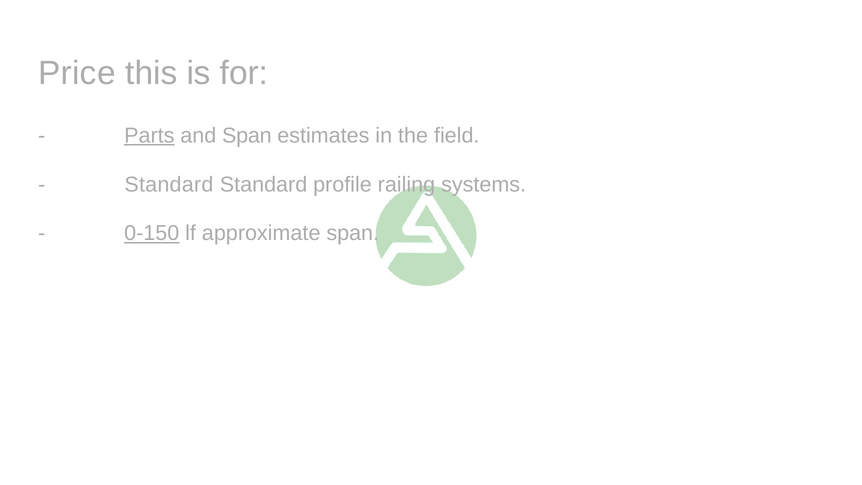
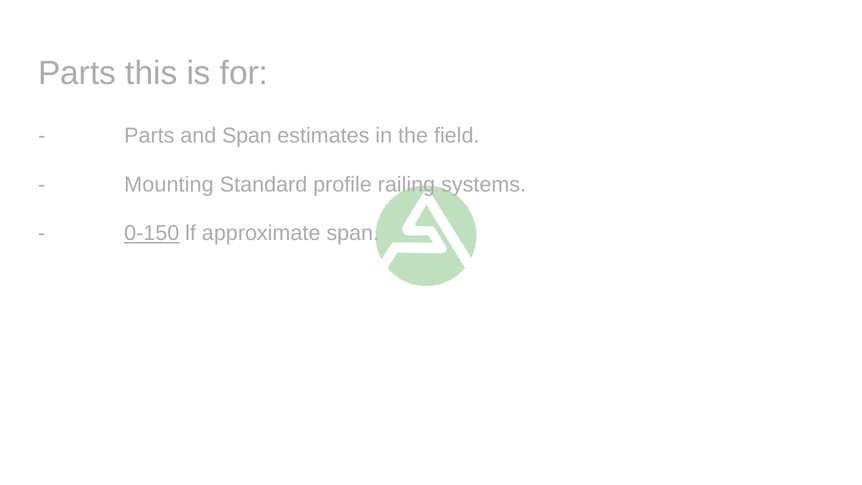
Price: Price -> Parts (77, 73)
Parts underline: present -> none (149, 136)
Standard: Standard -> Mounting (169, 184)
